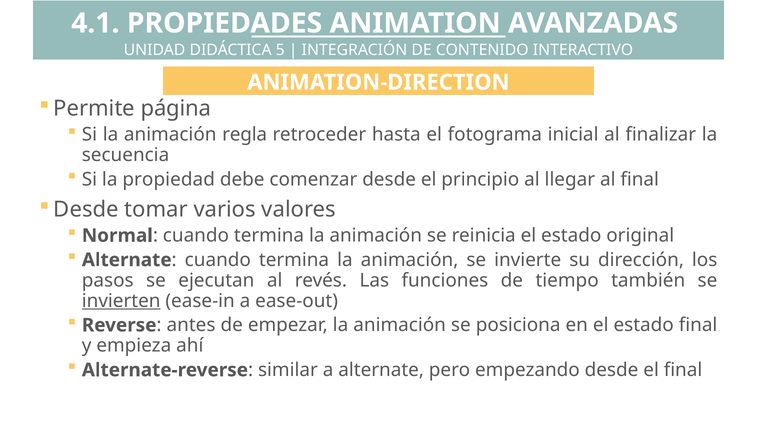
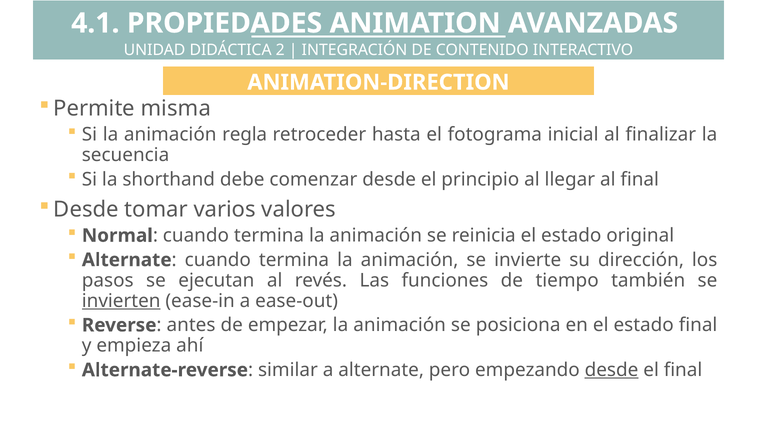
5: 5 -> 2 (280, 50)
página: página -> misma (176, 109)
propiedad: propiedad -> shorthand (169, 179)
desde underline: none -> present (612, 370)
